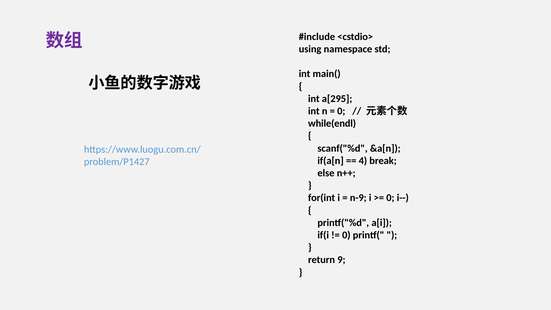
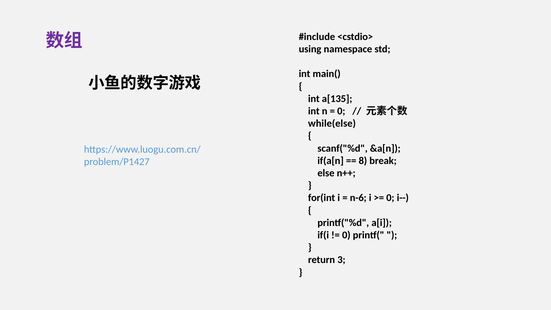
a[295: a[295 -> a[135 (337, 99)
while(endl: while(endl -> while(else (332, 123)
4: 4 -> 8 (363, 161)
n-9: n-9 -> n-6 (358, 198)
9: 9 -> 3 (341, 260)
